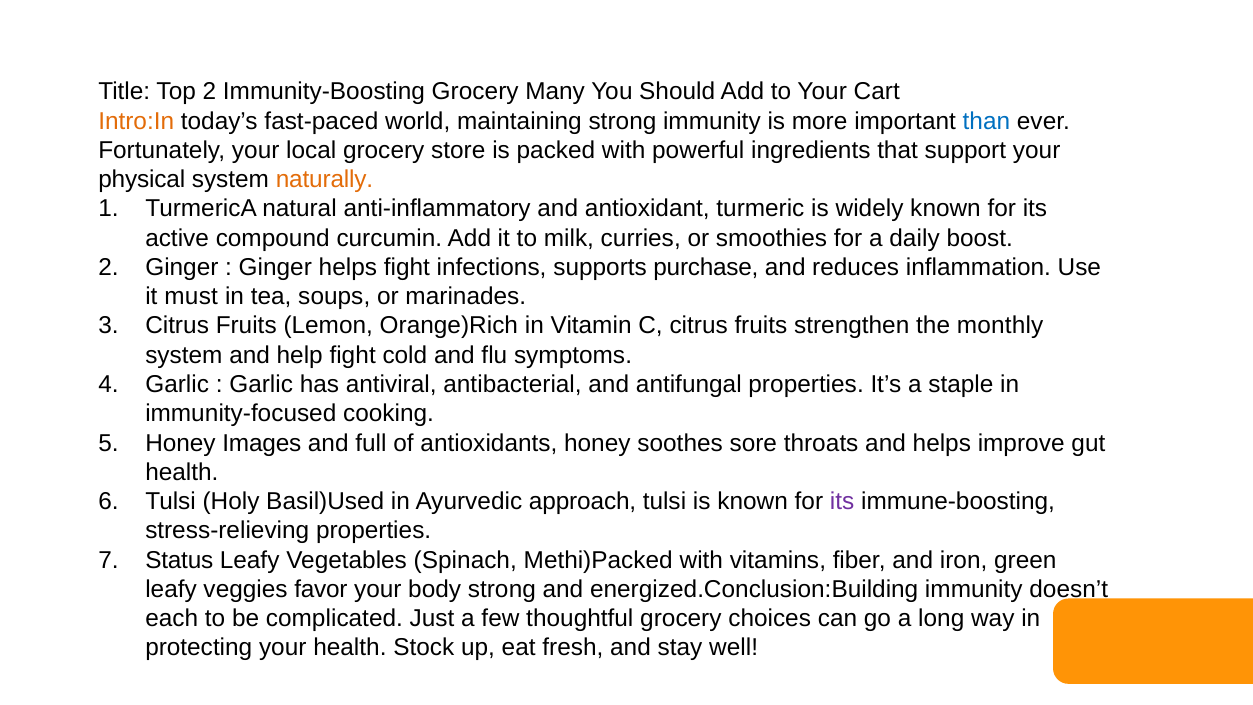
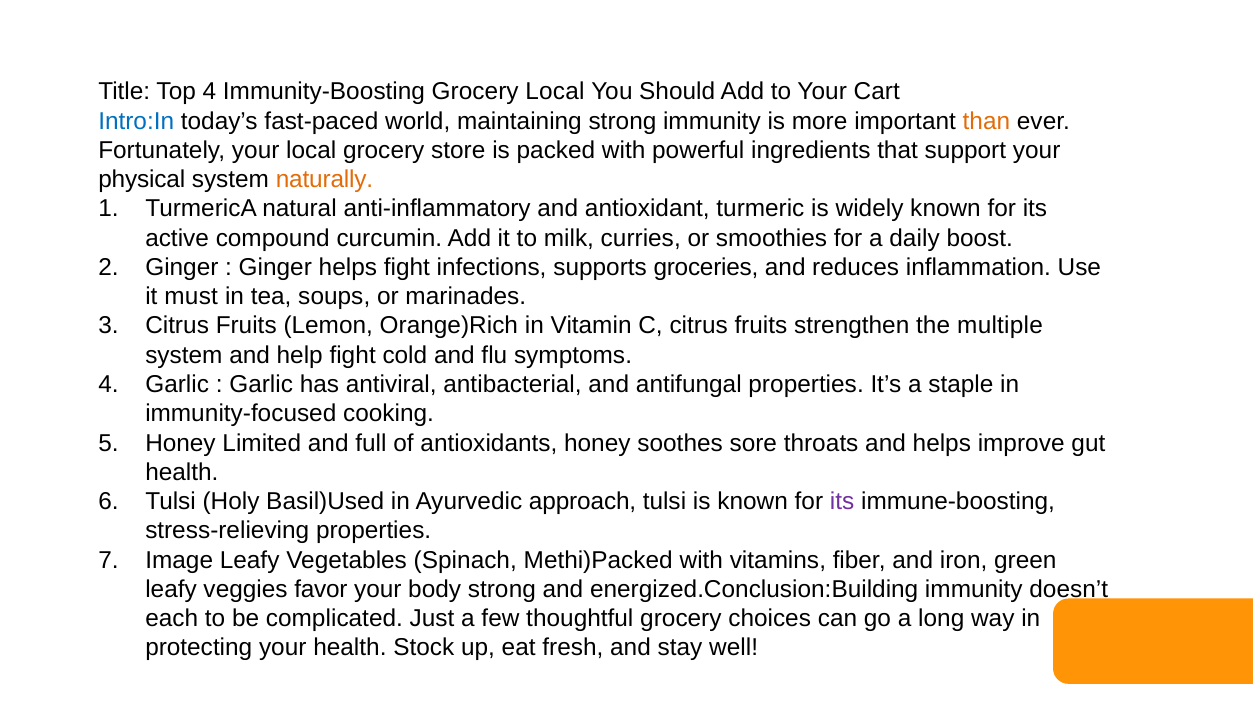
Top 2: 2 -> 4 (209, 92)
Grocery Many: Many -> Local (555, 92)
Intro:In colour: orange -> blue (136, 121)
than colour: blue -> orange (986, 121)
purchase: purchase -> groceries (706, 267)
monthly: monthly -> multiple (1000, 326)
Images: Images -> Limited (262, 443)
Status: Status -> Image (179, 560)
